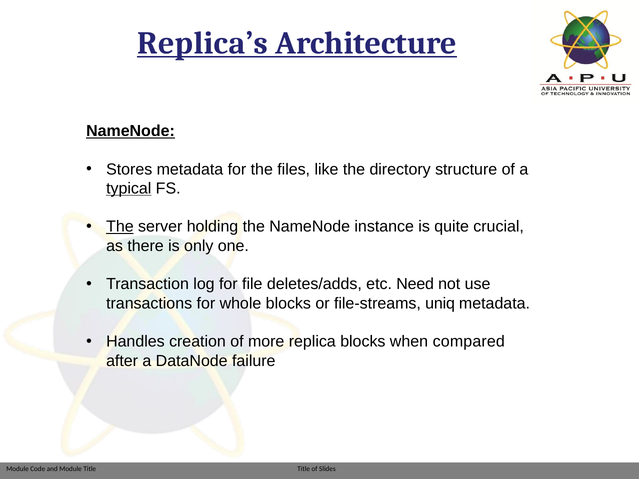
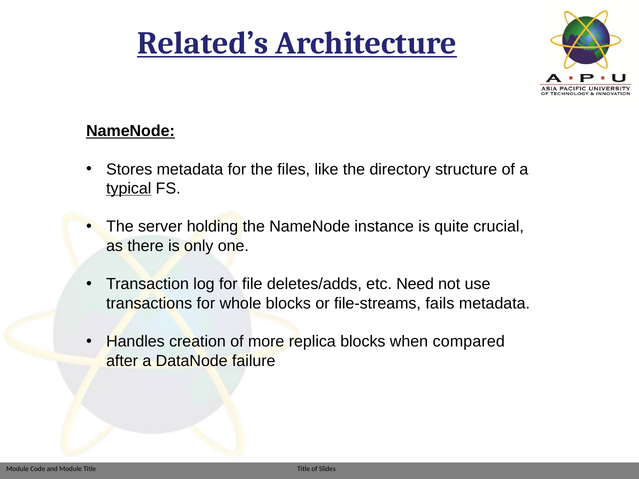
Replica’s: Replica’s -> Related’s (203, 43)
The underline: present -> none (120, 227)
uniq: uniq -> fails (440, 304)
